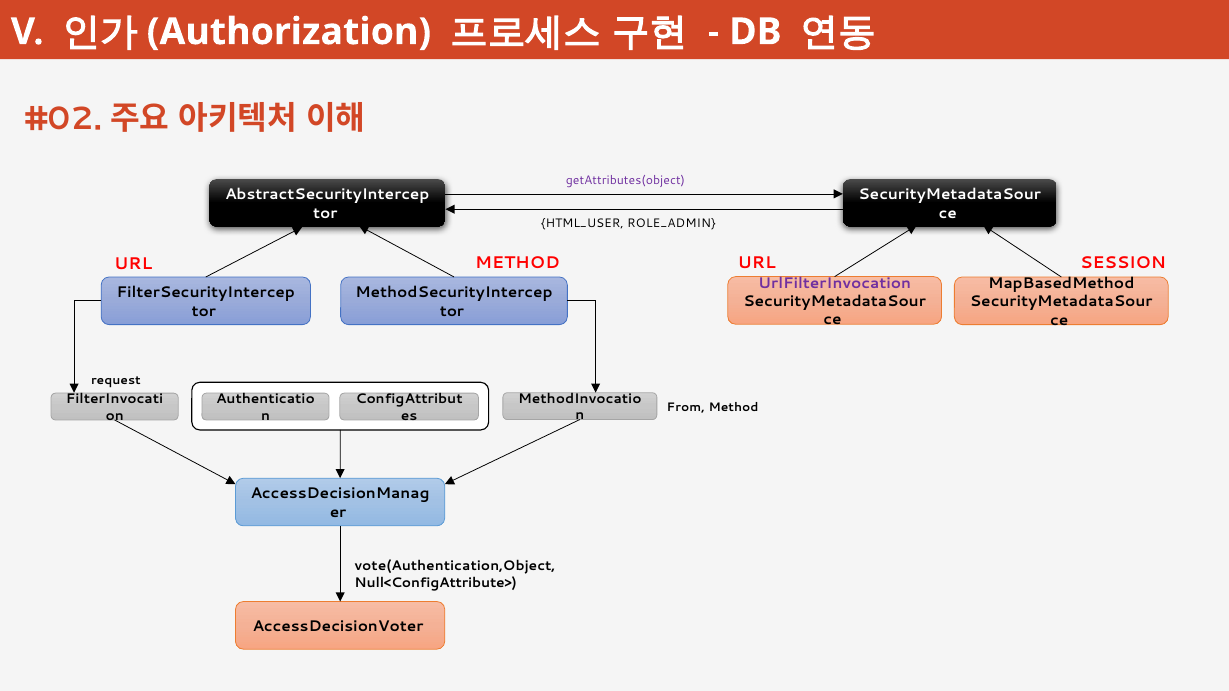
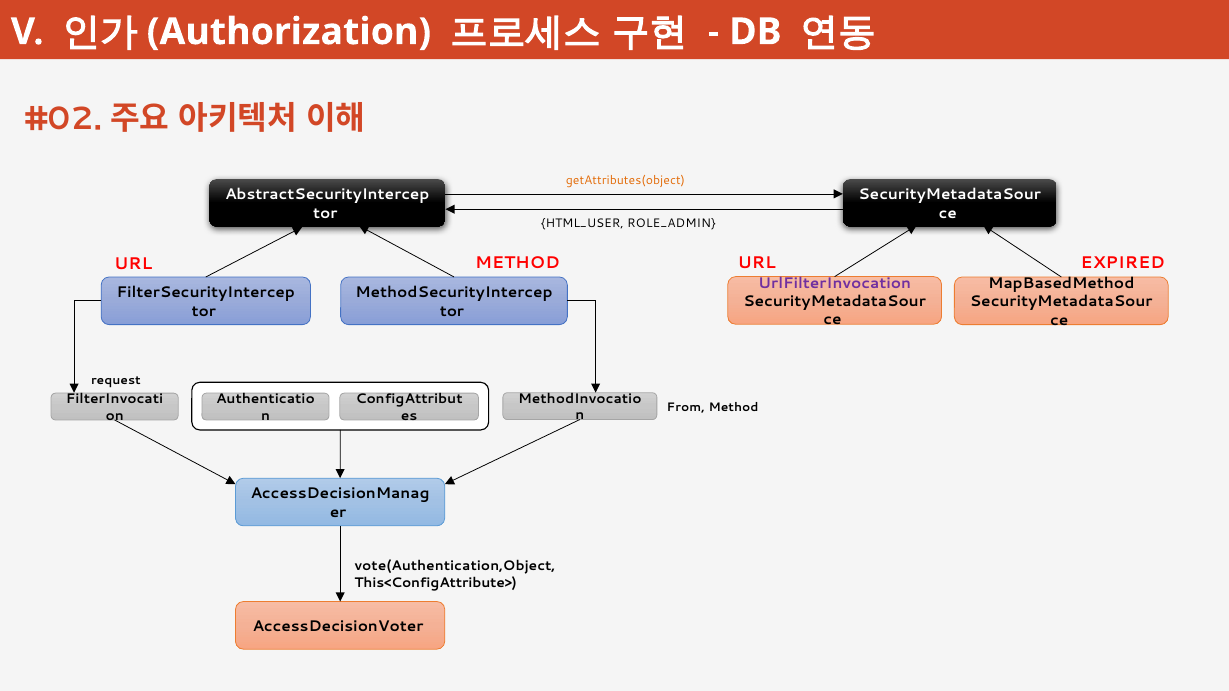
getAttributes(object colour: purple -> orange (625, 180)
SESSION: SESSION -> EXPIRED (1123, 263)
Null<ConfigAttribute>: Null<ConfigAttribute> -> This<ConfigAttribute> (436, 583)
